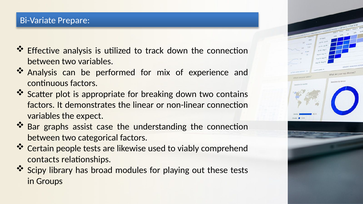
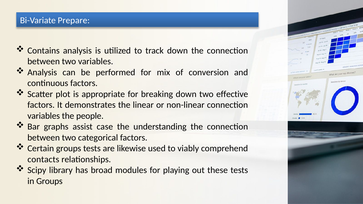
Effective: Effective -> Contains (43, 51)
experience: experience -> conversion (209, 72)
contains: contains -> effective (232, 94)
expect: expect -> people (90, 116)
Certain people: people -> groups (69, 149)
